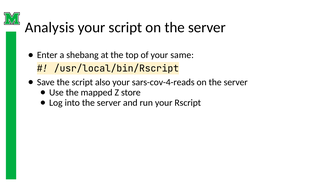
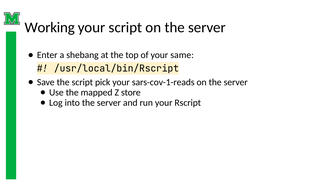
Analysis: Analysis -> Working (50, 27)
also: also -> pick (103, 82)
sars-cov-4-reads: sars-cov-4-reads -> sars-cov-1-reads (163, 82)
